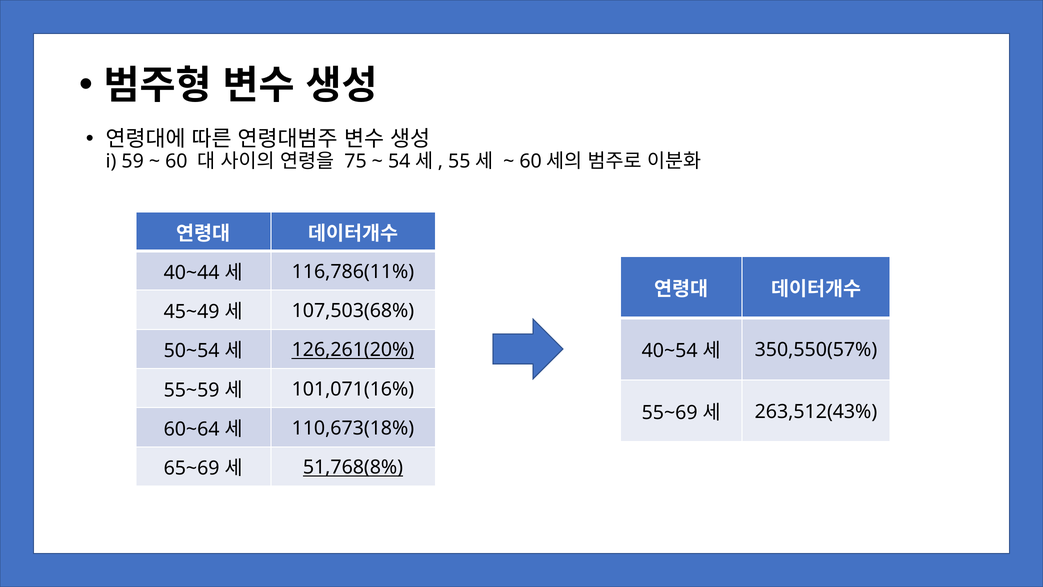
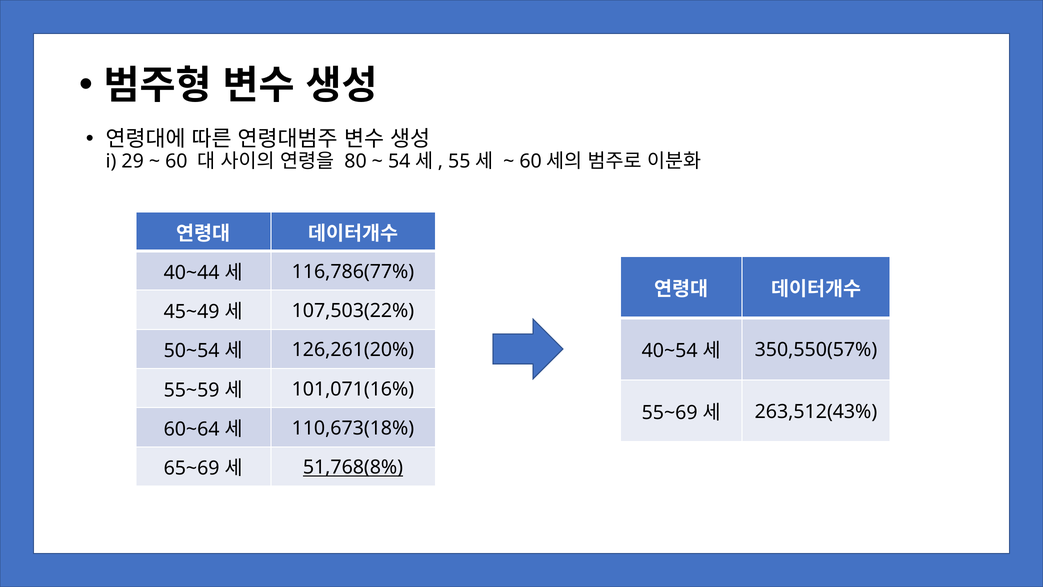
59: 59 -> 29 (133, 161)
75: 75 -> 80 (356, 161)
116,786(11%: 116,786(11% -> 116,786(77% (353, 272)
107,503(68%: 107,503(68% -> 107,503(22% (353, 311)
126,261(20% underline: present -> none (353, 350)
